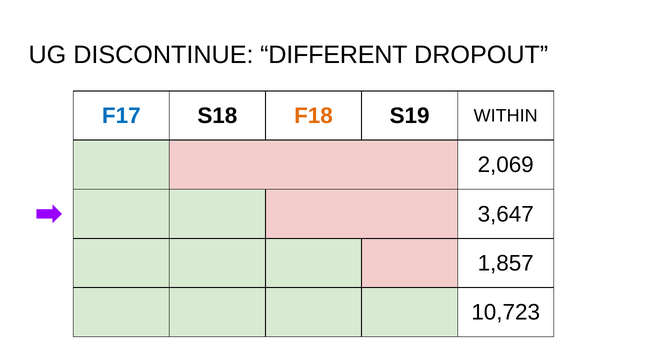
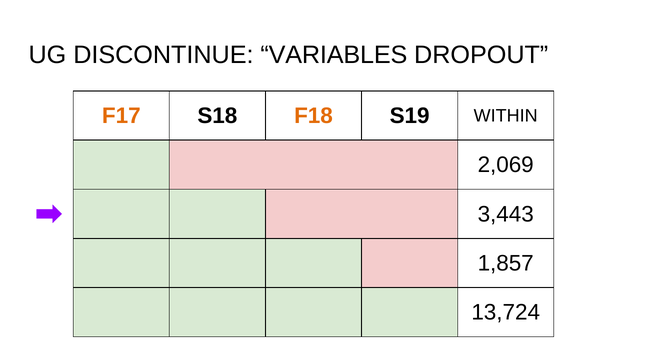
DIFFERENT: DIFFERENT -> VARIABLES (334, 55)
F17 colour: blue -> orange (121, 116)
3,647: 3,647 -> 3,443 (506, 214)
10,723: 10,723 -> 13,724 (506, 313)
